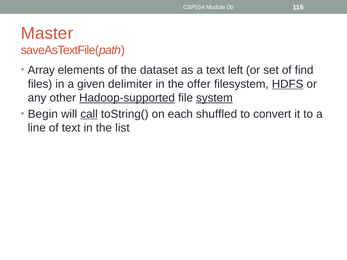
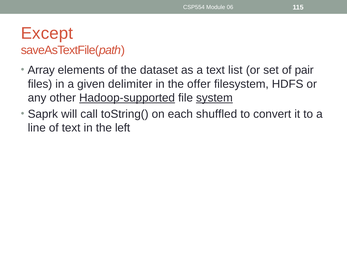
Master: Master -> Except (47, 33)
left: left -> list (235, 70)
find: find -> pair (304, 70)
HDFS underline: present -> none (288, 84)
Begin: Begin -> Saprk (43, 114)
call underline: present -> none (89, 114)
list: list -> left (123, 128)
